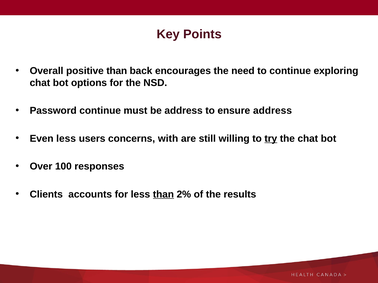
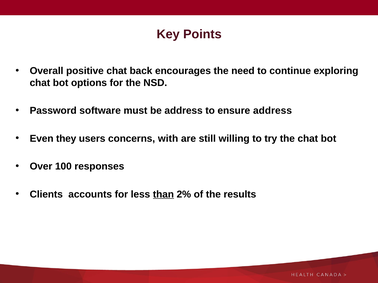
positive than: than -> chat (117, 71)
Password continue: continue -> software (100, 111)
Even less: less -> they (66, 139)
try underline: present -> none (271, 139)
